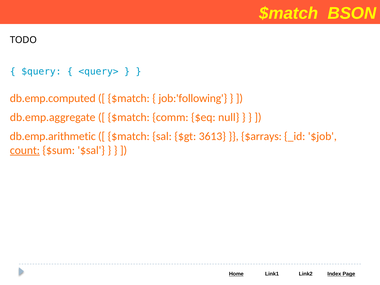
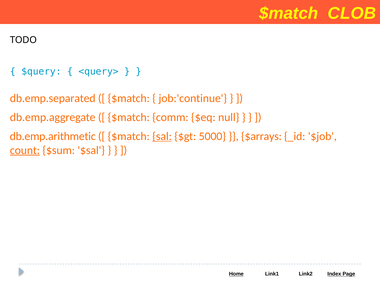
BSON: BSON -> CLOB (352, 13)
db.emp.computed: db.emp.computed -> db.emp.separated (53, 98)
job:'following: job:'following -> job:'continue (193, 98)
sal underline: none -> present (162, 136)
3613: 3613 -> 5000 (212, 136)
